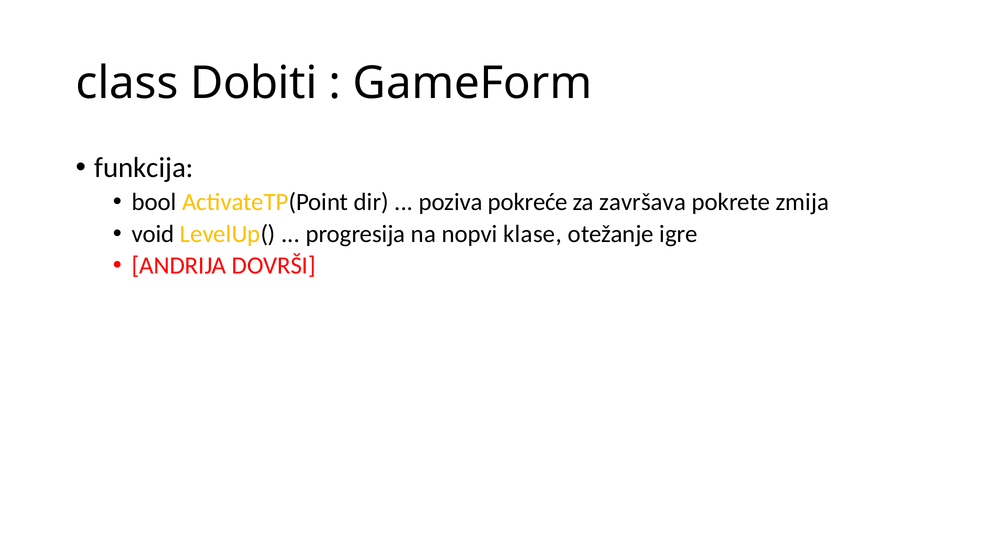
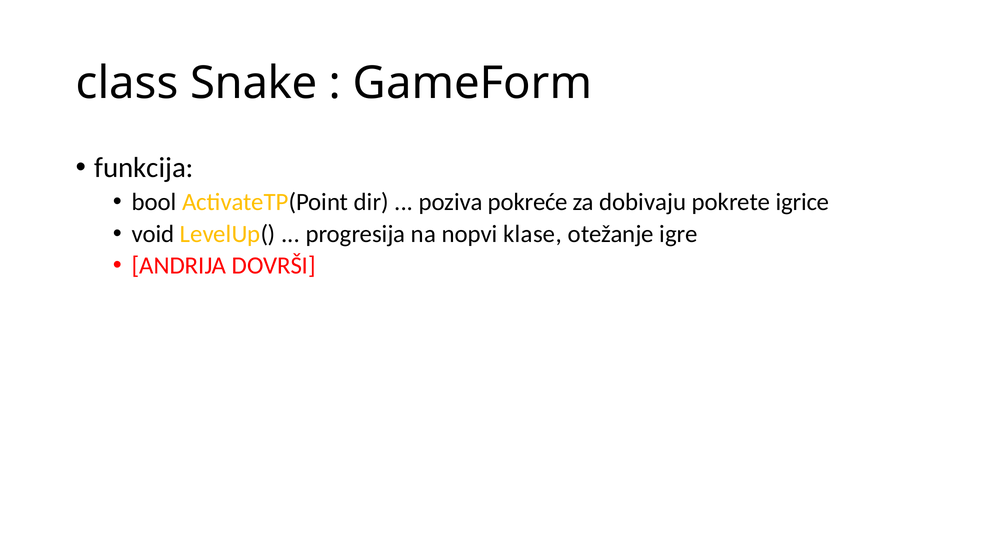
Dobiti: Dobiti -> Snake (254, 83)
završava: završava -> dobivaju (643, 202)
zmija: zmija -> igrice (802, 202)
